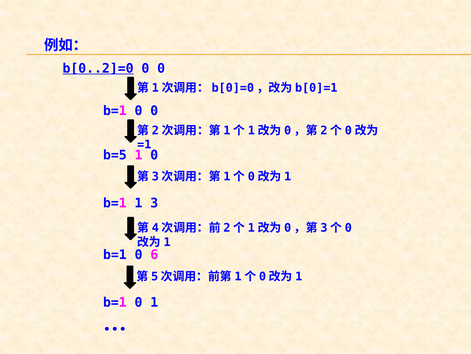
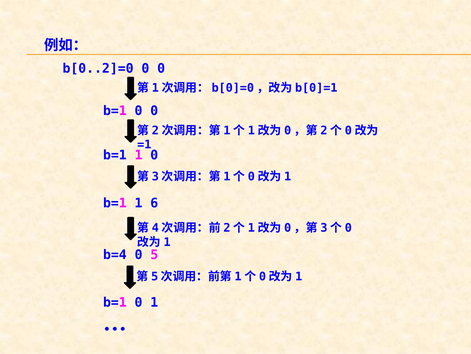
b[0..2]=0 underline: present -> none (98, 68)
b=5: b=5 -> b=1 (115, 155)
3: 3 -> 6 (154, 203)
b=1: b=1 -> b=4 (115, 254)
6: 6 -> 5 (154, 254)
